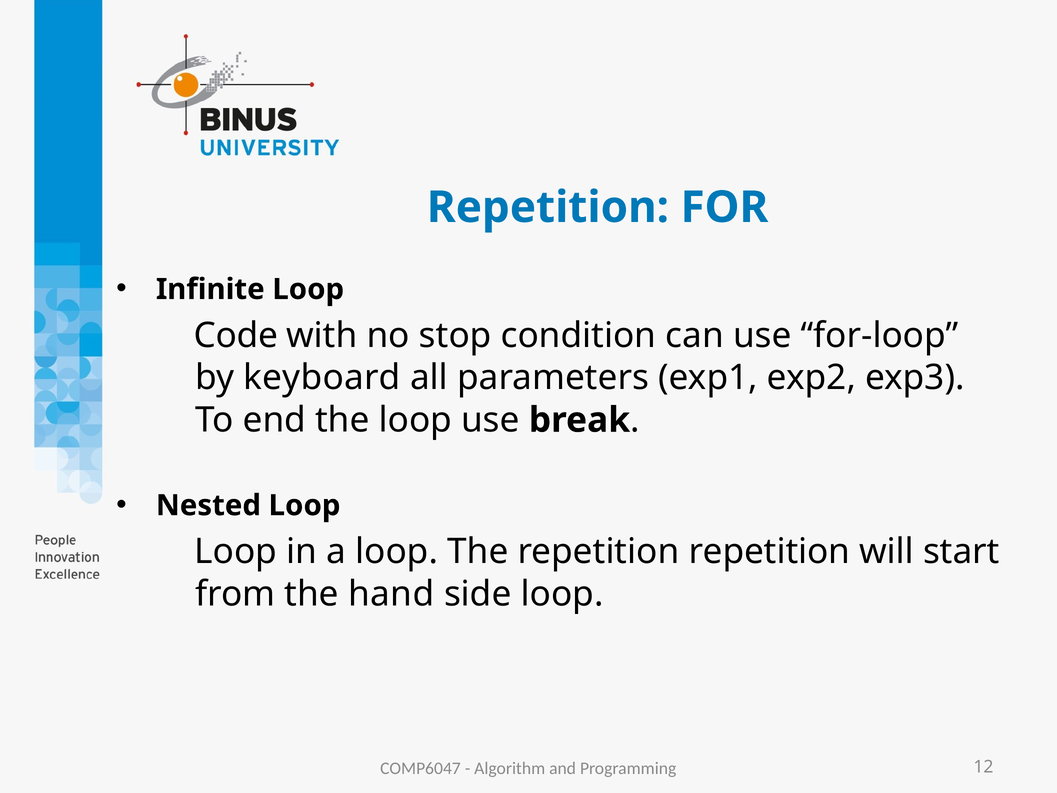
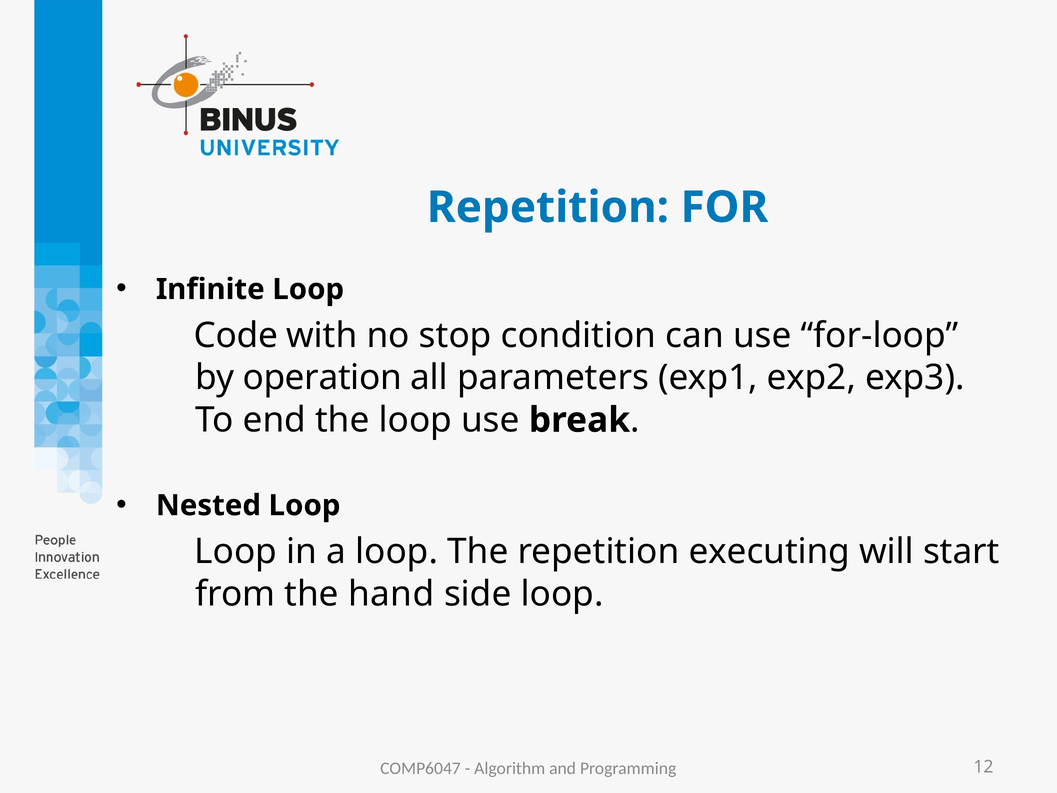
keyboard: keyboard -> operation (322, 378)
repetition repetition: repetition -> executing (769, 552)
